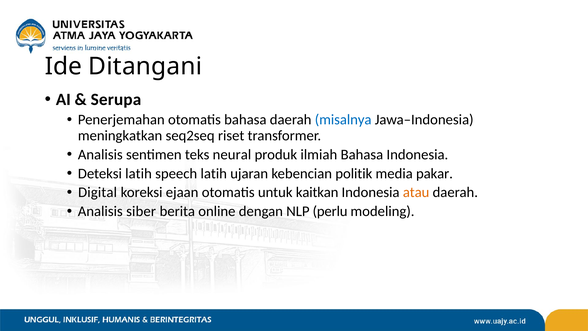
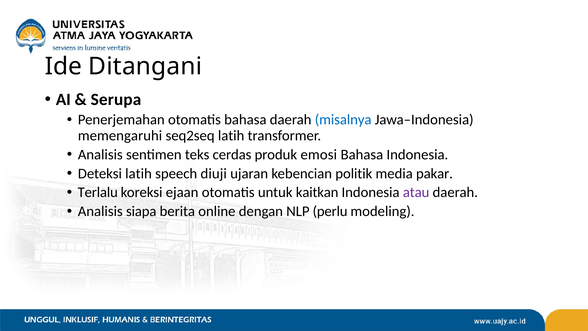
meningkatkan: meningkatkan -> memengaruhi (120, 136)
seq2seq riset: riset -> latih (231, 136)
neural: neural -> cerdas (232, 154)
ilmiah: ilmiah -> emosi (319, 154)
speech latih: latih -> diuji (214, 173)
Digital: Digital -> Terlalu (98, 192)
atau colour: orange -> purple (416, 192)
siber: siber -> siapa (141, 211)
